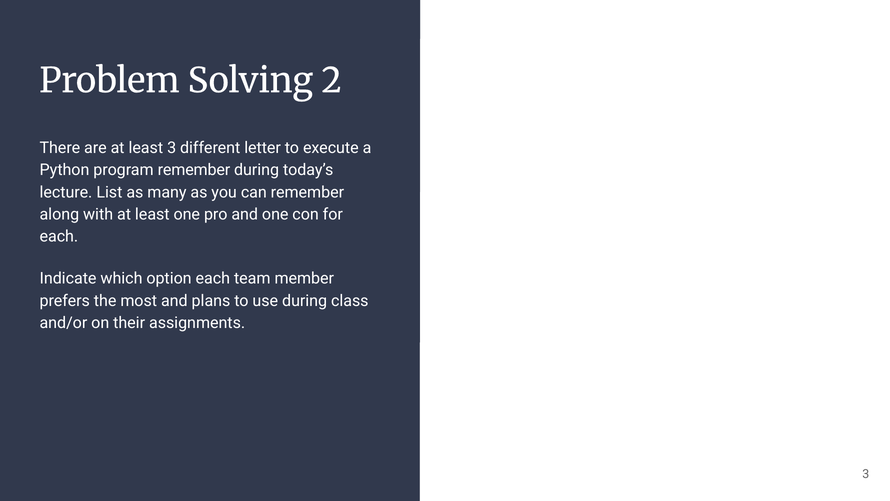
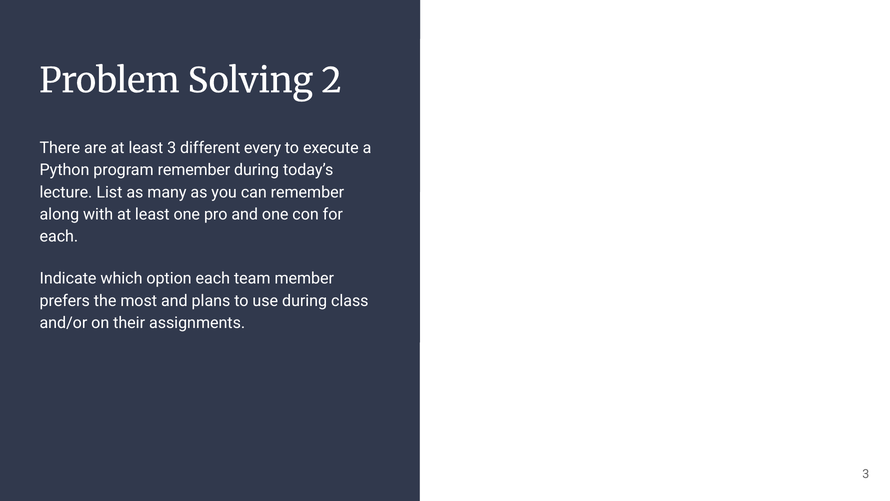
letter: letter -> every (263, 148)
